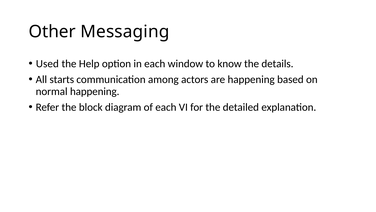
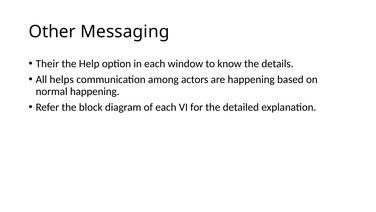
Used: Used -> Their (47, 64)
starts: starts -> helps (62, 79)
